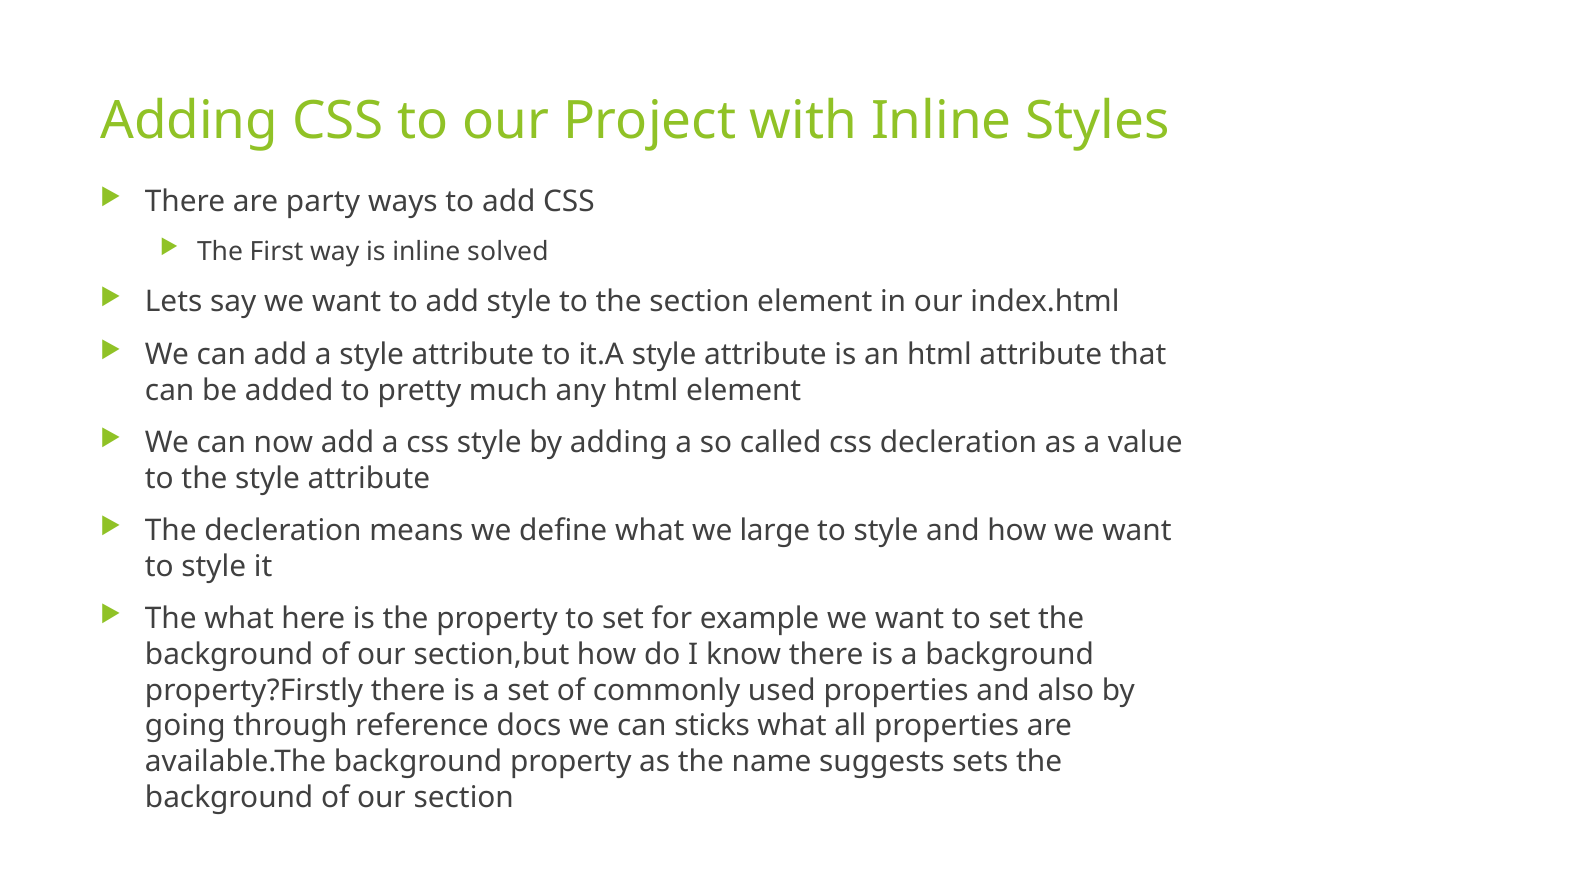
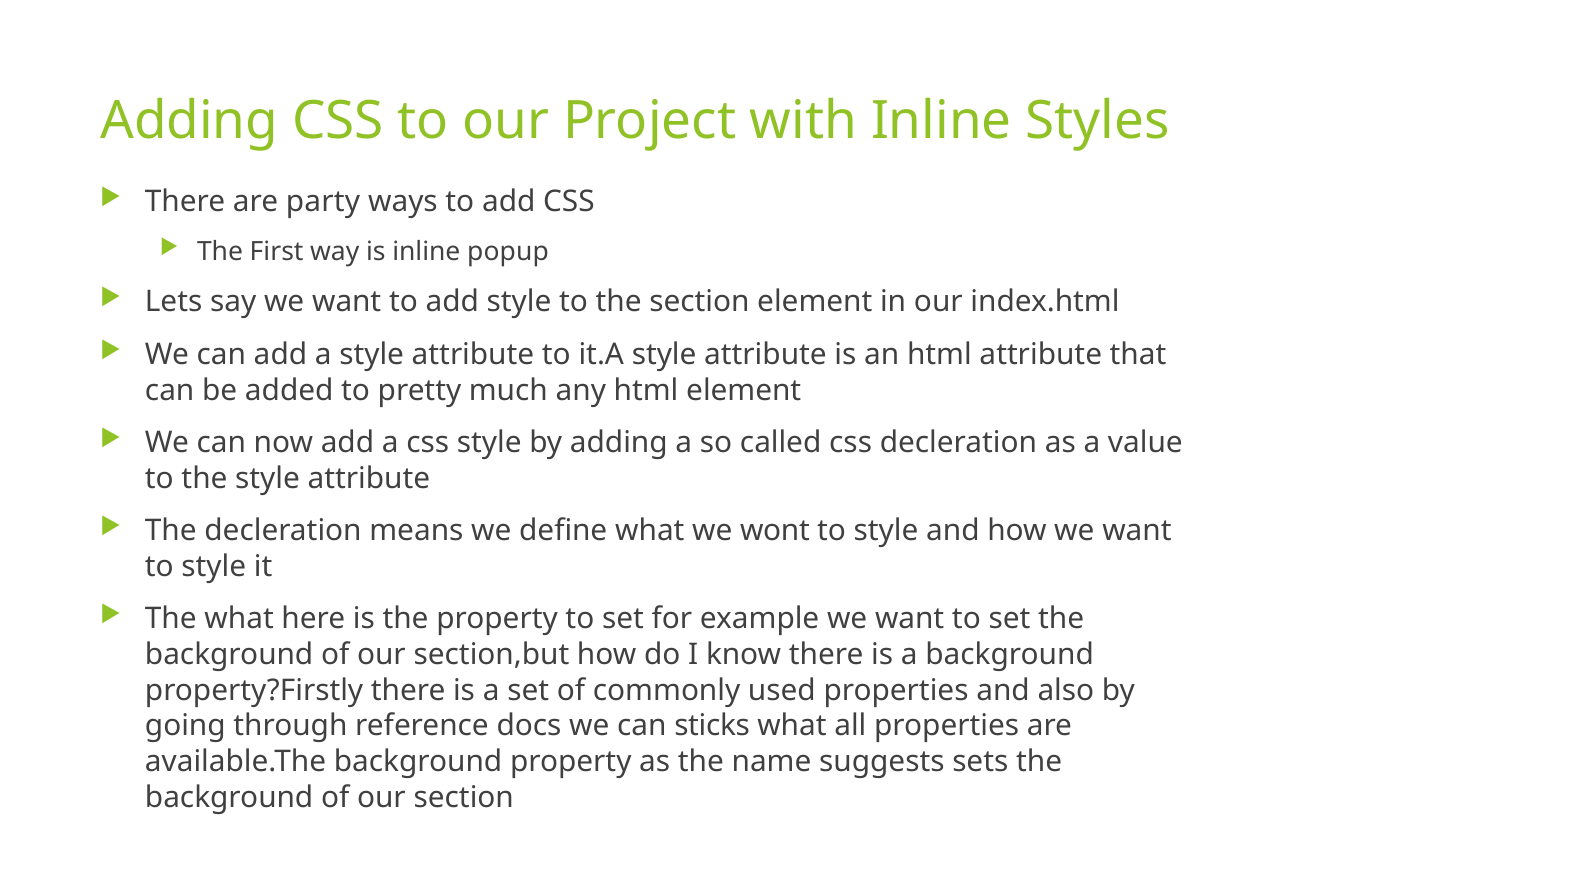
solved: solved -> popup (508, 252)
large: large -> wont (775, 531)
